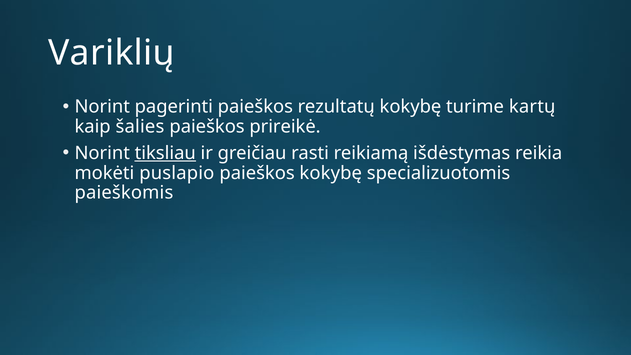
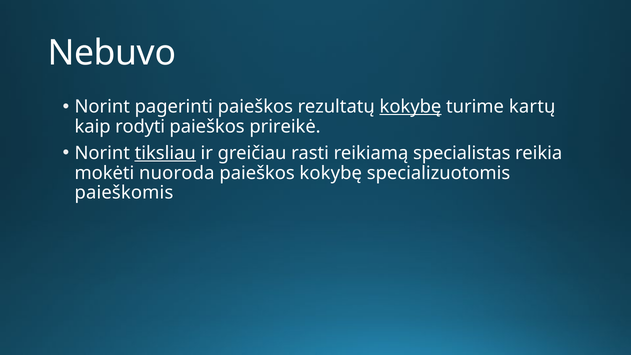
Variklių: Variklių -> Nebuvo (112, 53)
kokybę underline: none -> present (410, 107)
šalies: šalies -> rodyti (140, 127)
išdėstymas: išdėstymas -> specialistas (462, 153)
puslapio: puslapio -> nuoroda (177, 173)
